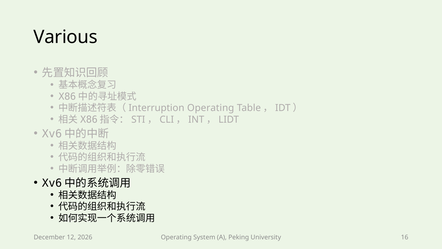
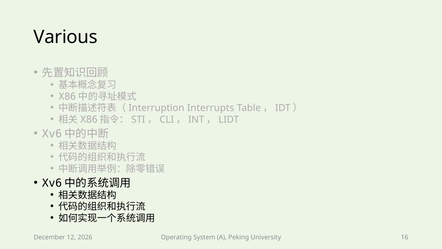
Operating: Operating -> Interrupts (211, 108)
